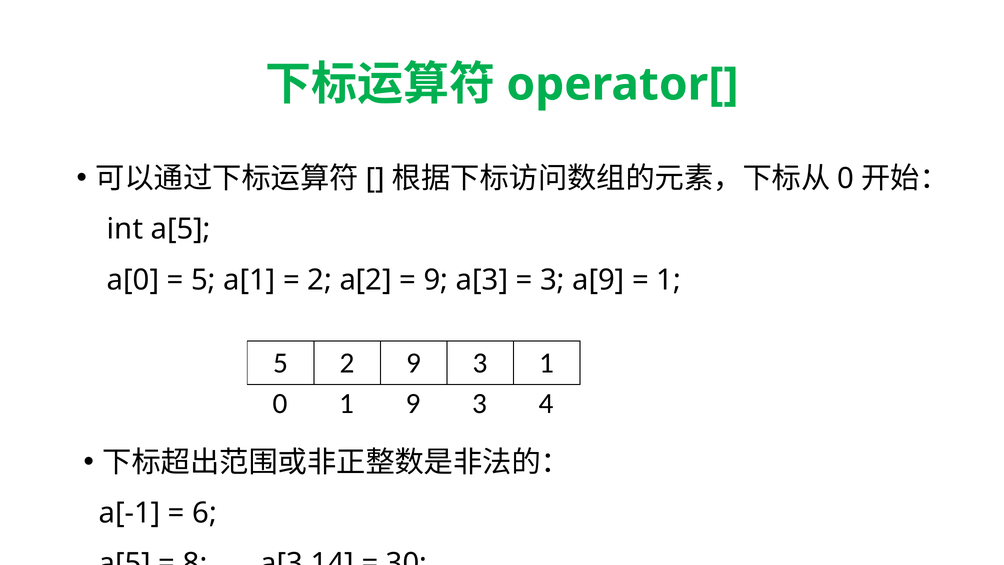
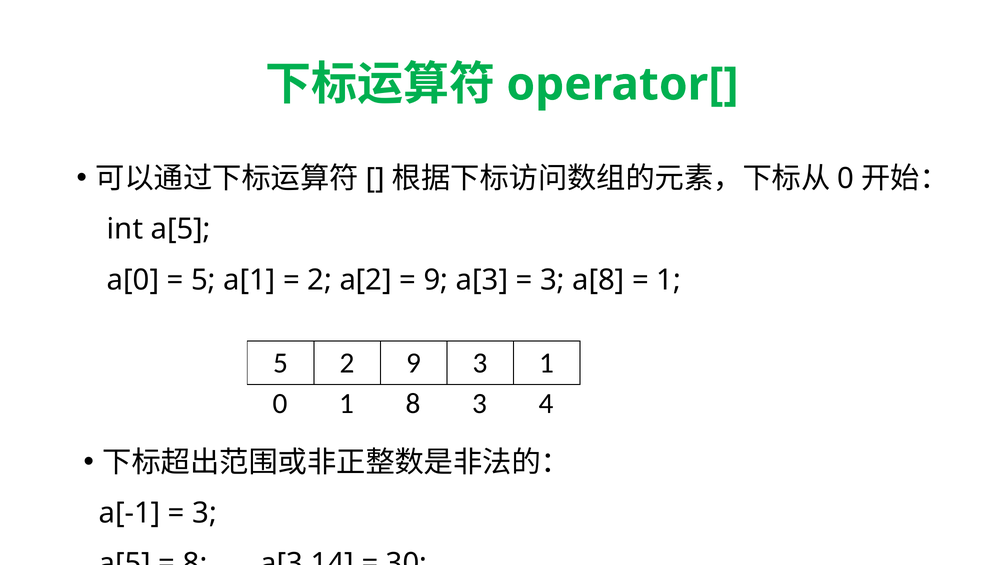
a[9: a[9 -> a[8 (598, 280)
1 9: 9 -> 8 (413, 403)
6: 6 -> 3 (205, 513)
